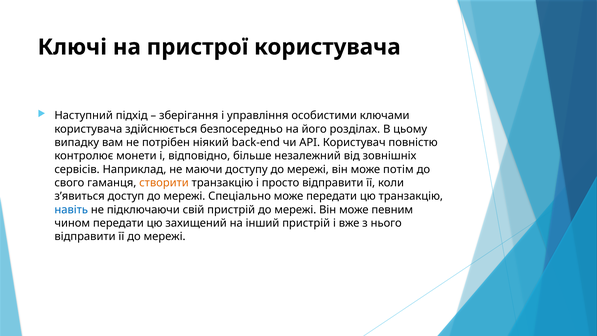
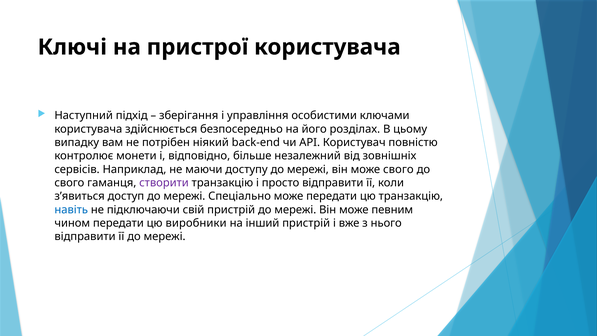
може потім: потім -> свого (398, 169)
створити colour: orange -> purple (164, 183)
захищений: захищений -> виробники (196, 223)
